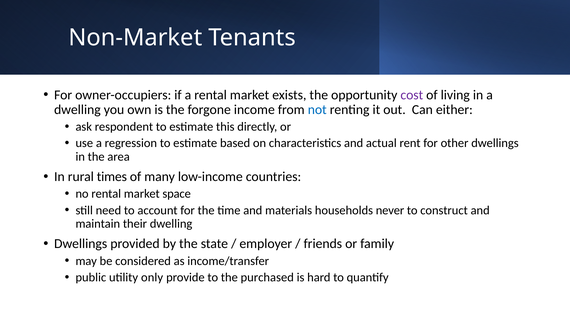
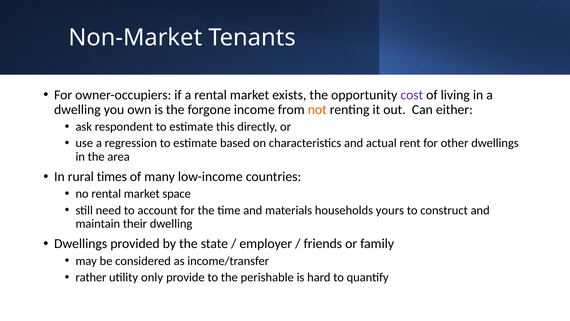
not colour: blue -> orange (317, 110)
never: never -> yours (390, 210)
public: public -> rather (91, 277)
purchased: purchased -> perishable (267, 277)
